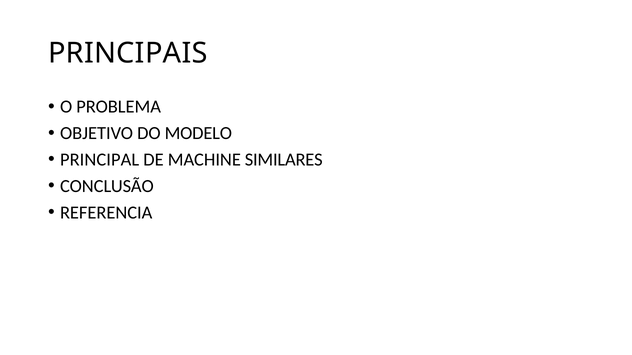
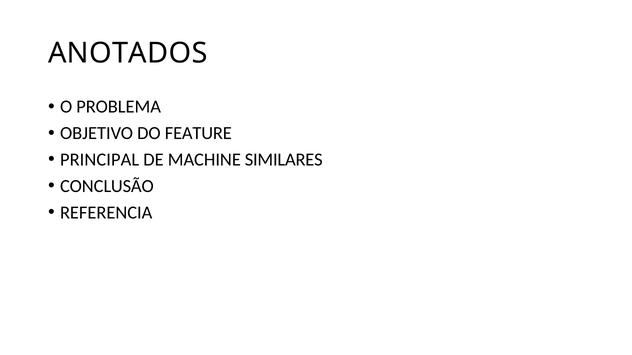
PRINCIPAIS: PRINCIPAIS -> ANOTADOS (128, 53)
MODELO: MODELO -> FEATURE (198, 133)
